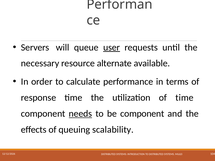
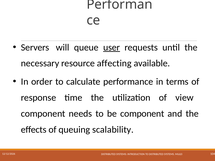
alternate: alternate -> affecting (114, 63)
of time: time -> view (185, 98)
needs underline: present -> none (80, 114)
